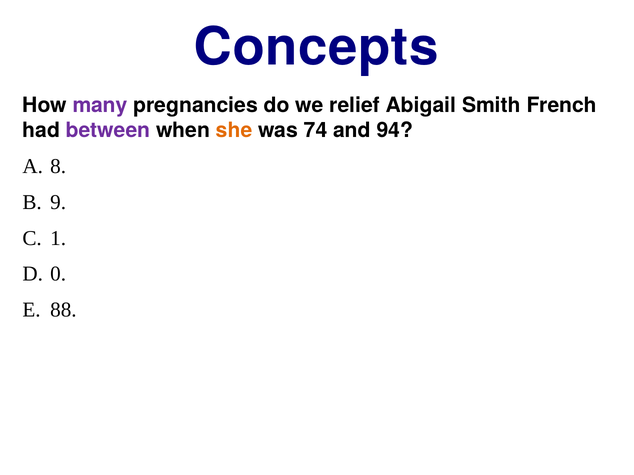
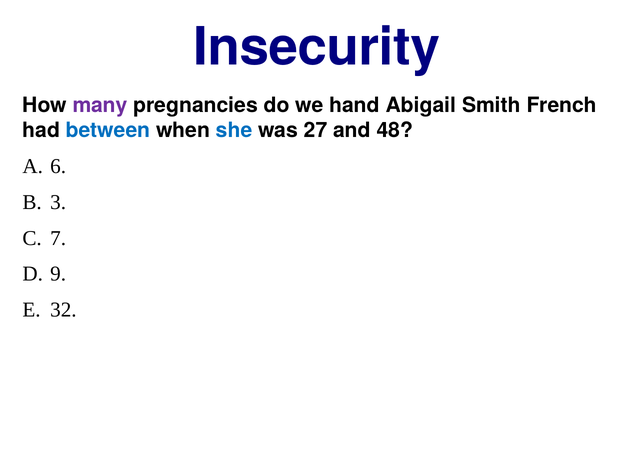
Concepts: Concepts -> Insecurity (317, 48)
relief: relief -> hand (355, 105)
between colour: purple -> blue (108, 131)
she colour: orange -> blue (234, 131)
74: 74 -> 27 (316, 131)
94: 94 -> 48 (395, 131)
8: 8 -> 6 (58, 166)
9: 9 -> 3 (58, 202)
1: 1 -> 7 (58, 238)
0: 0 -> 9 (58, 274)
88: 88 -> 32 (63, 310)
